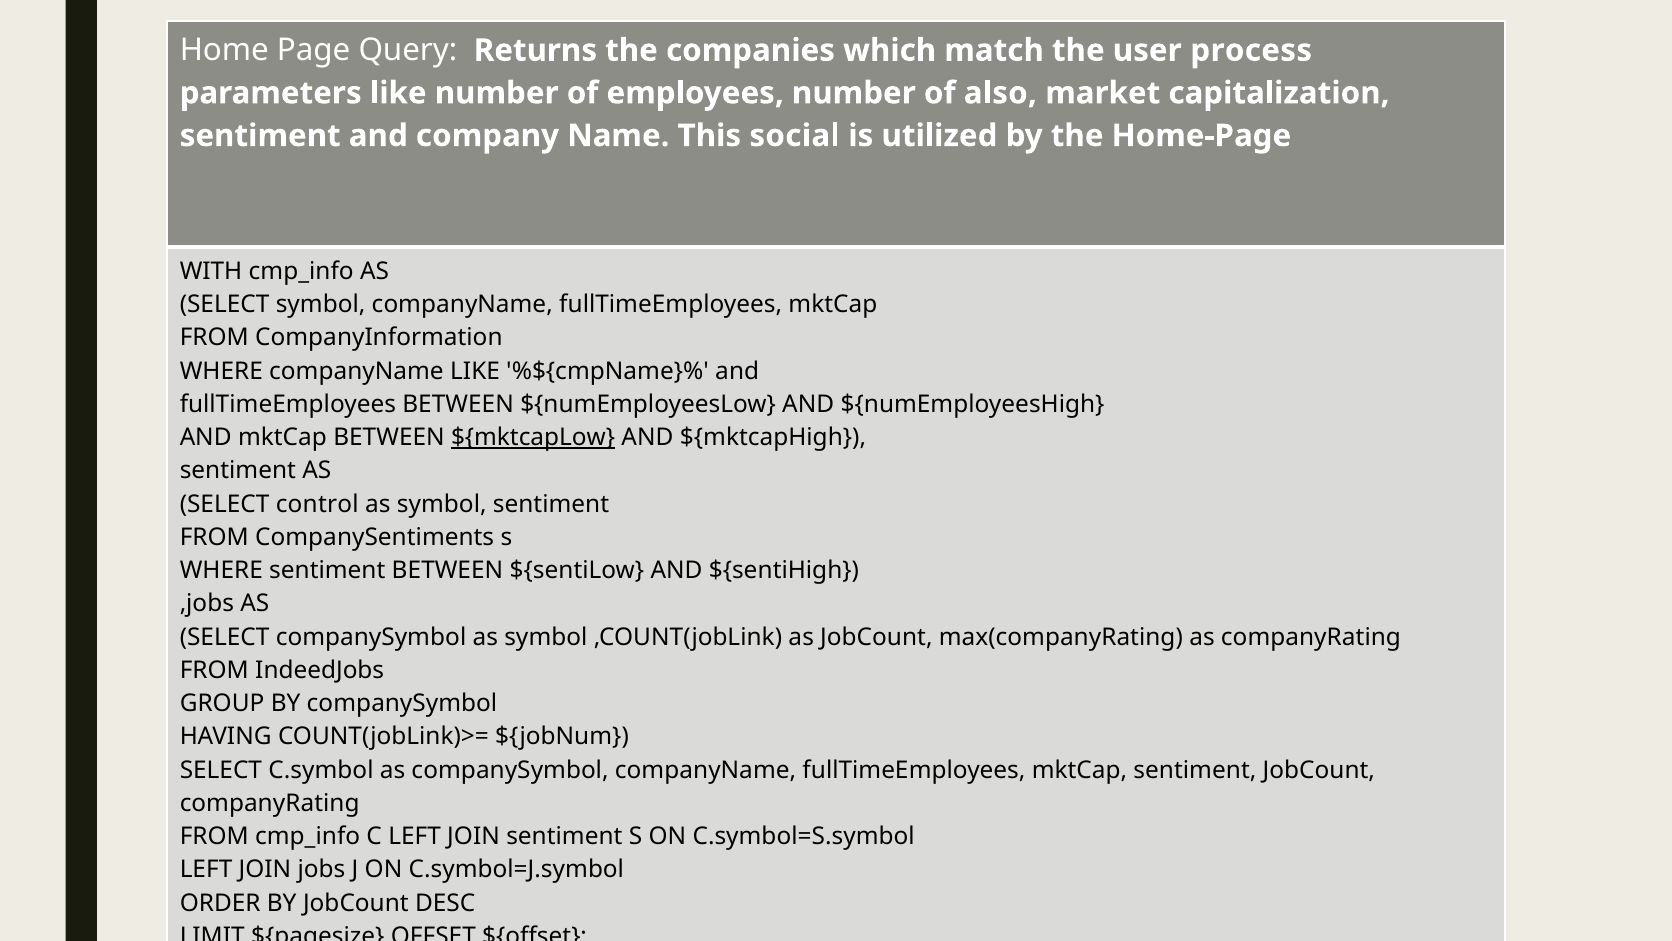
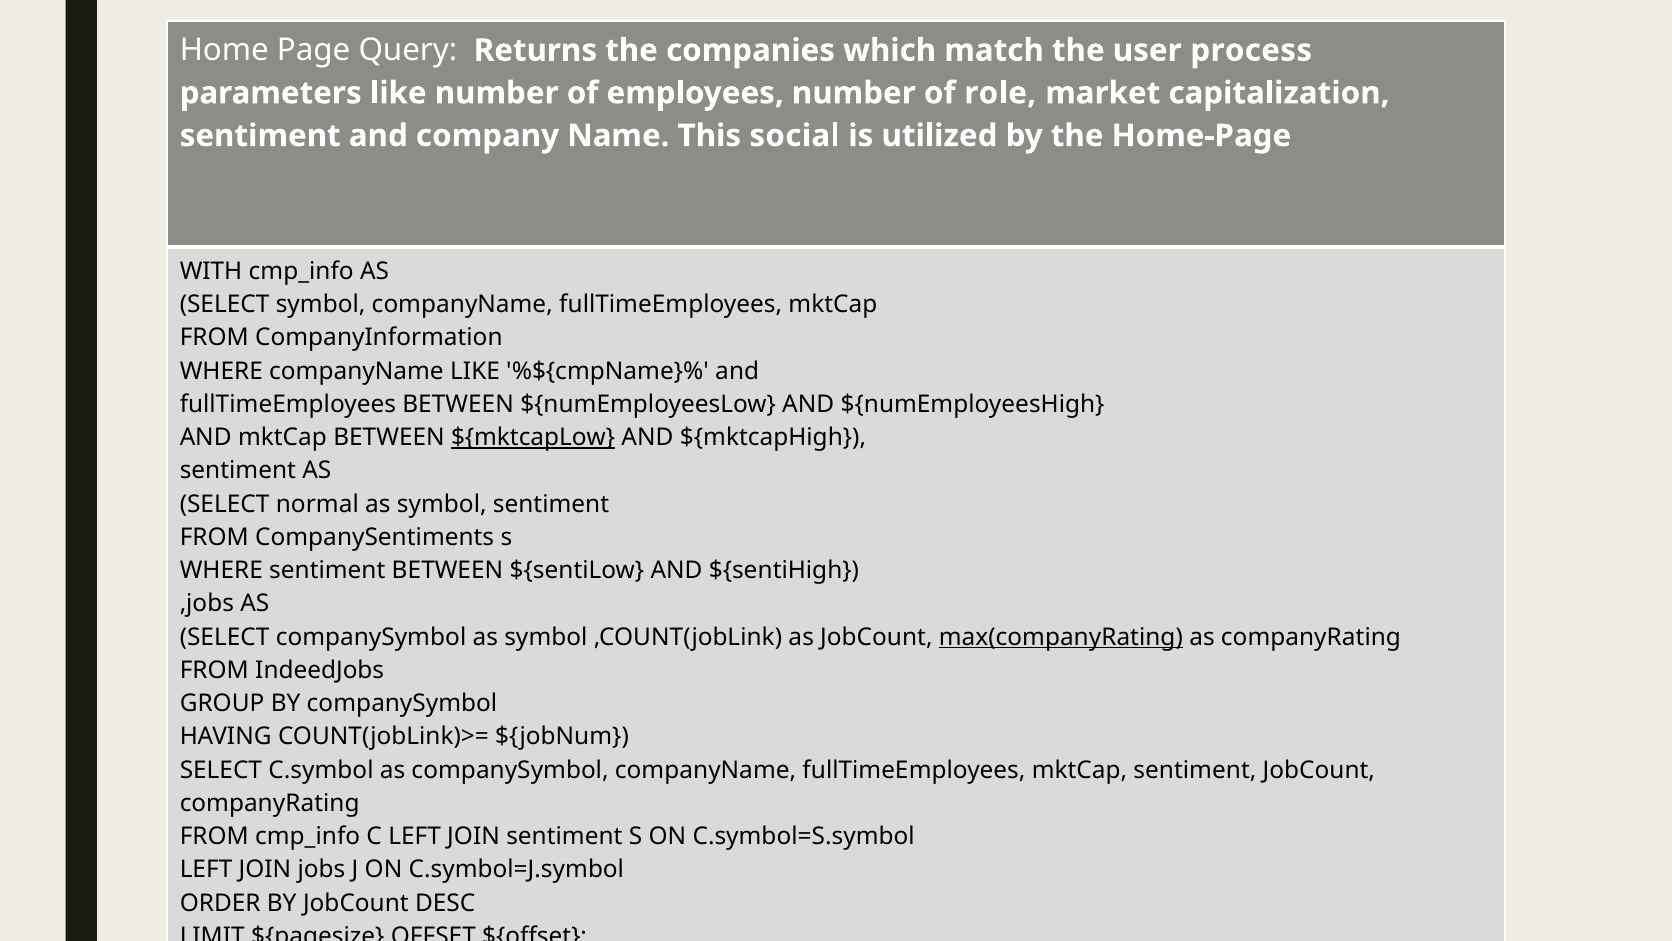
also: also -> role (1000, 93)
control: control -> normal (317, 504)
max(companyRating underline: none -> present (1061, 637)
